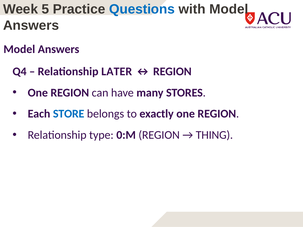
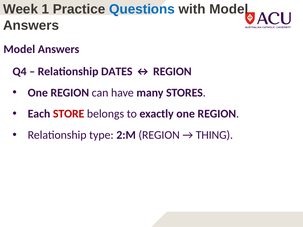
5: 5 -> 1 (45, 9)
LATER: LATER -> DATES (117, 72)
STORE colour: blue -> red (69, 114)
0:M: 0:M -> 2:M (126, 135)
